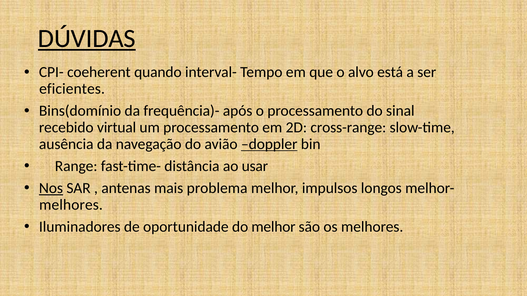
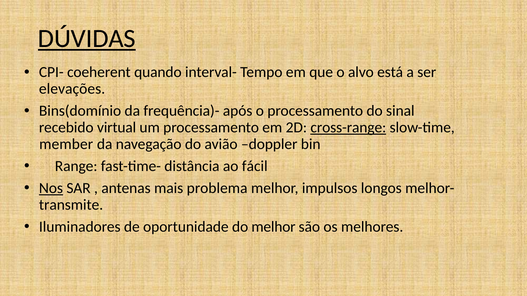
eficientes: eficientes -> elevações (72, 89)
cross-range underline: none -> present (348, 128)
ausência: ausência -> member (66, 144)
doppler underline: present -> none (269, 144)
usar: usar -> fácil (255, 166)
melhores: melhores -> transmite (71, 205)
